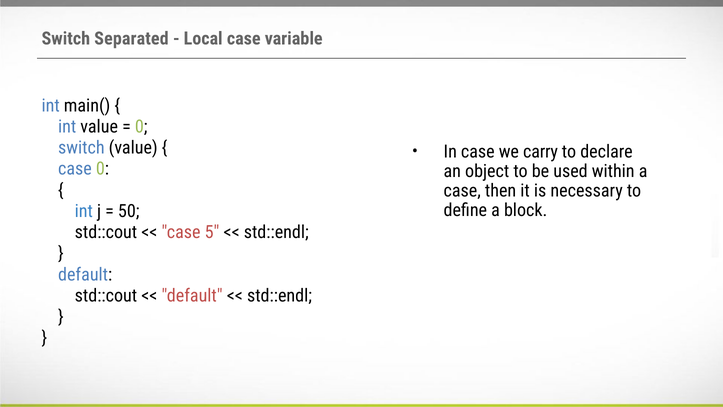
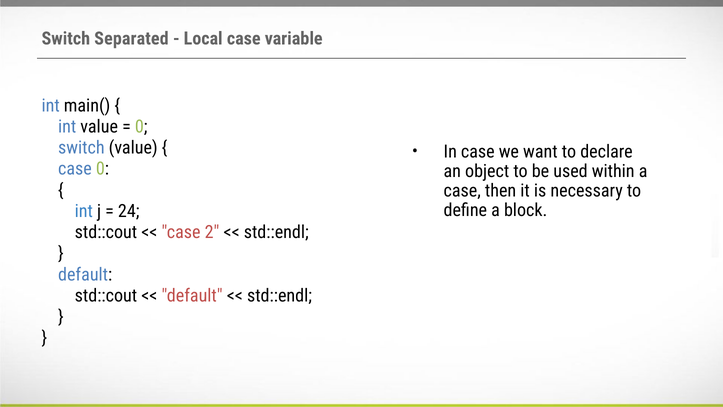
carry: carry -> want (540, 152)
50: 50 -> 24 (129, 211)
5: 5 -> 2 (212, 232)
